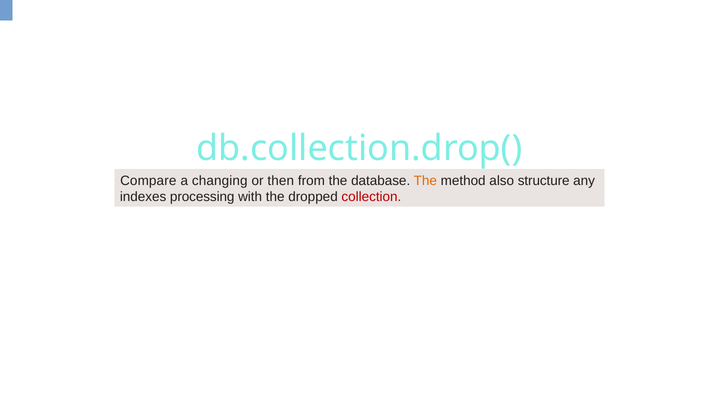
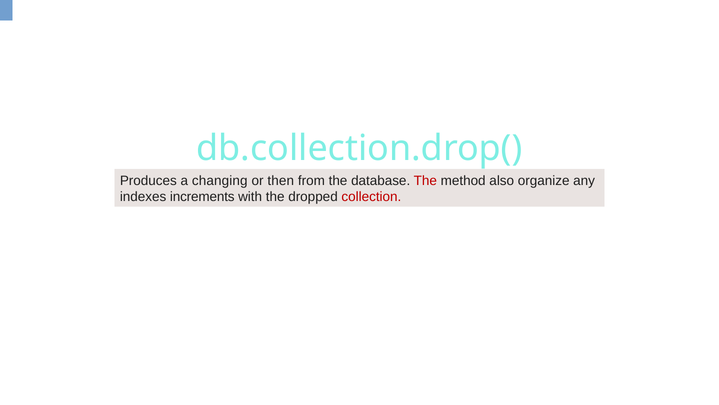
Compare: Compare -> Produces (148, 180)
The colour: orange -> red (425, 180)
structure: structure -> organize (544, 180)
processing: processing -> increments (202, 197)
